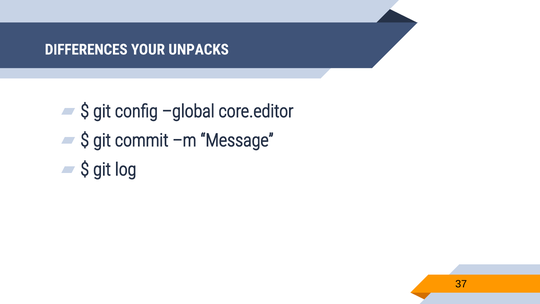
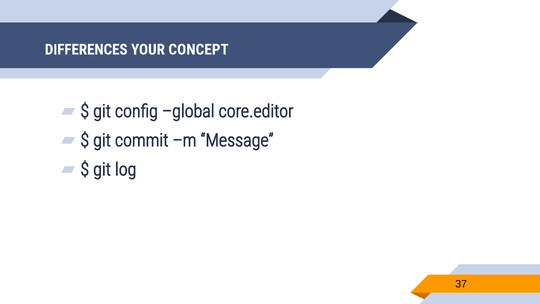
UNPACKS: UNPACKS -> CONCEPT (199, 50)
